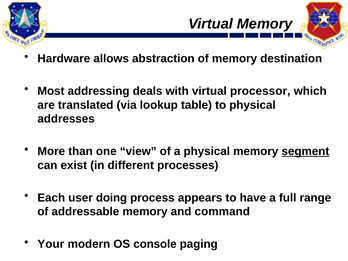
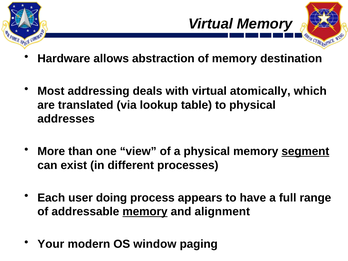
processor: processor -> atomically (260, 91)
memory underline: none -> present (145, 212)
command: command -> alignment (222, 212)
console: console -> window (155, 244)
